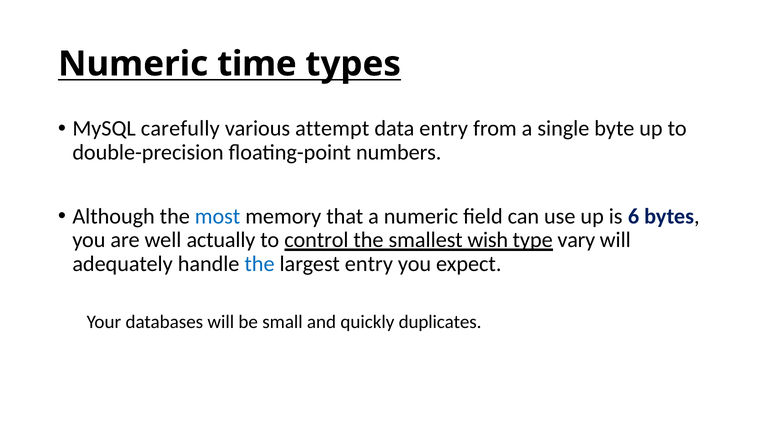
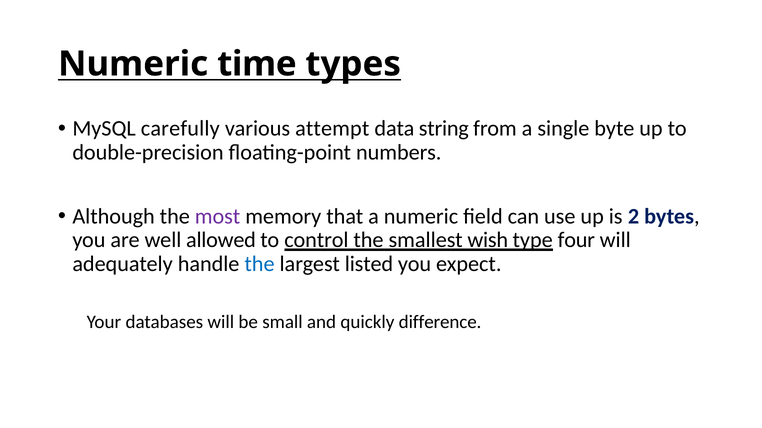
data entry: entry -> string (444, 129)
most colour: blue -> purple (218, 217)
6: 6 -> 2 (634, 217)
actually: actually -> allowed (221, 240)
vary: vary -> four (576, 240)
largest entry: entry -> listed (369, 264)
duplicates: duplicates -> difference (440, 323)
